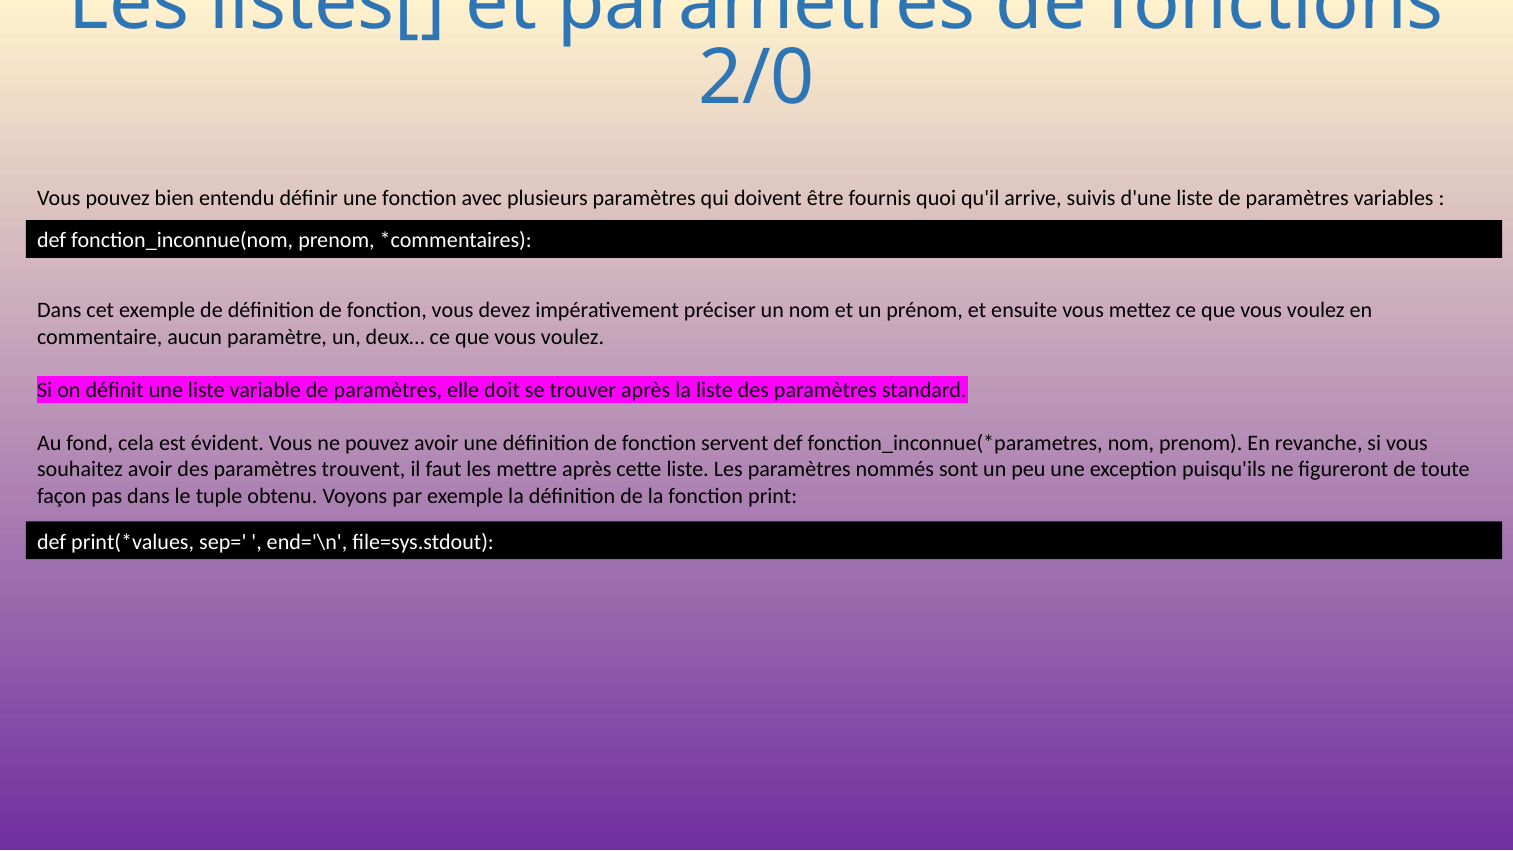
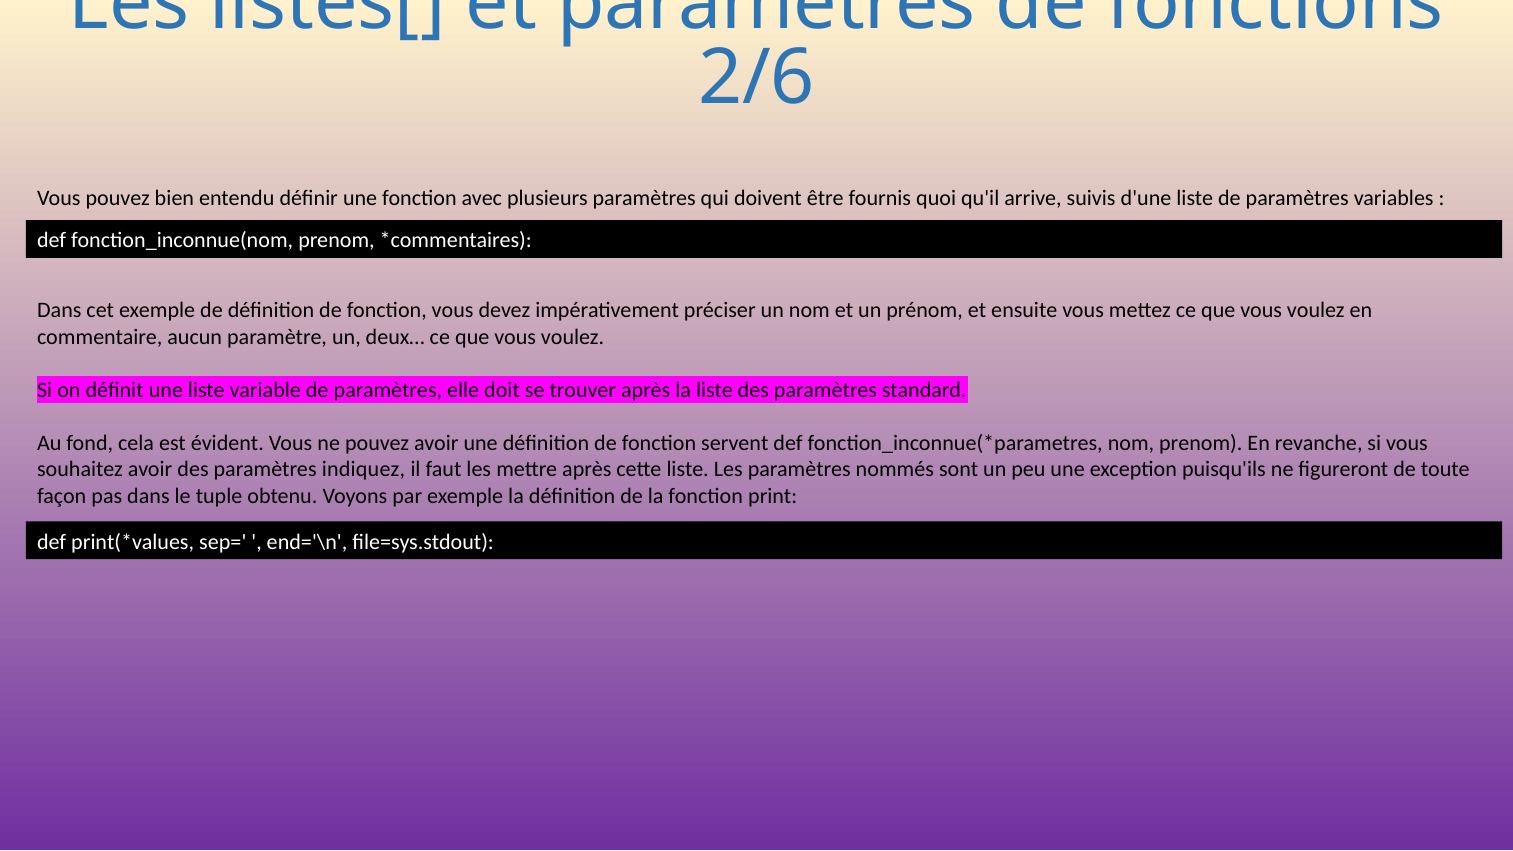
2/0: 2/0 -> 2/6 (757, 79)
trouvent: trouvent -> indiquez (363, 469)
